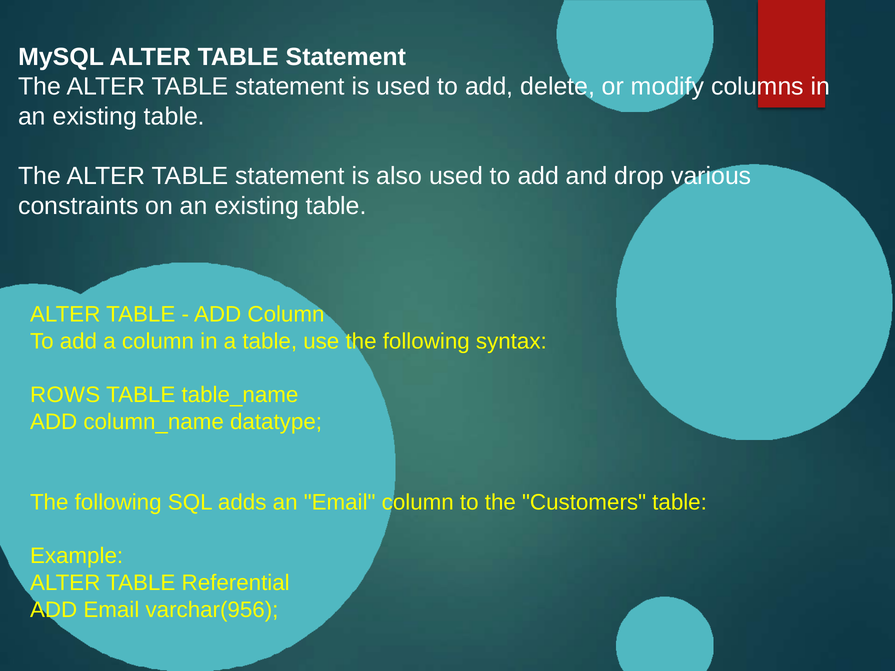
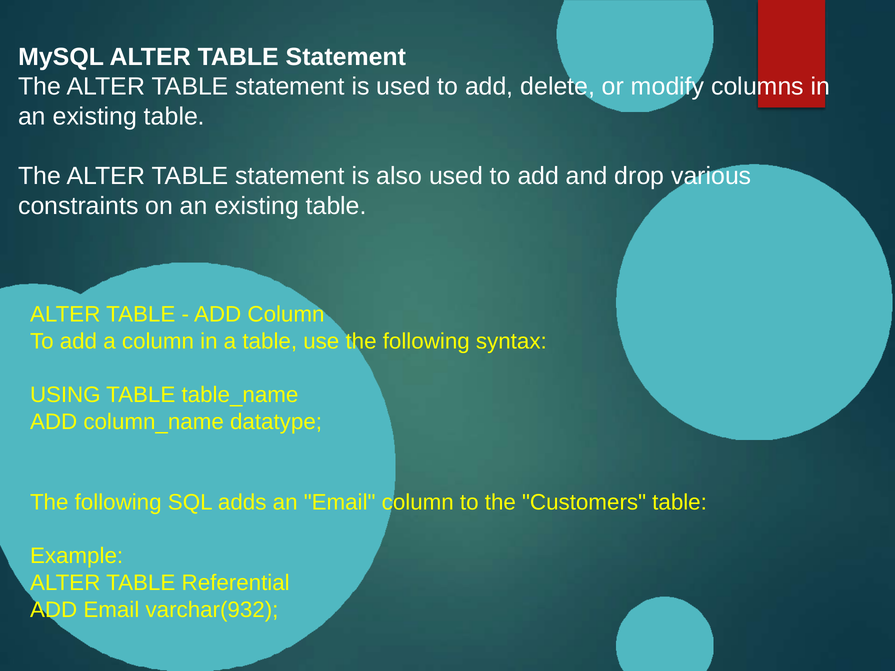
ROWS: ROWS -> USING (65, 395)
varchar(956: varchar(956 -> varchar(932 (212, 610)
